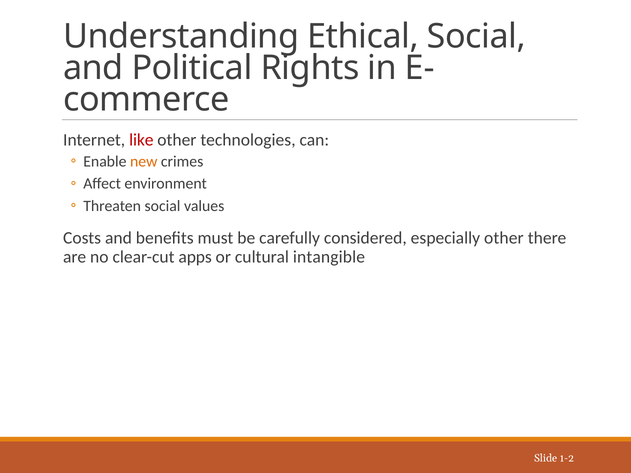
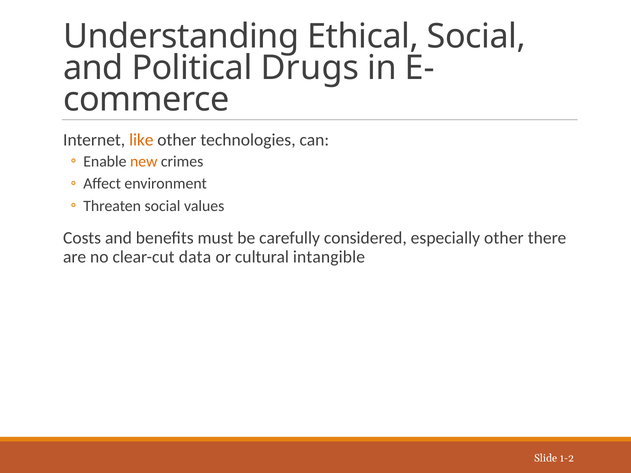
Rights: Rights -> Drugs (310, 68)
like colour: red -> orange (141, 140)
apps: apps -> data (195, 257)
